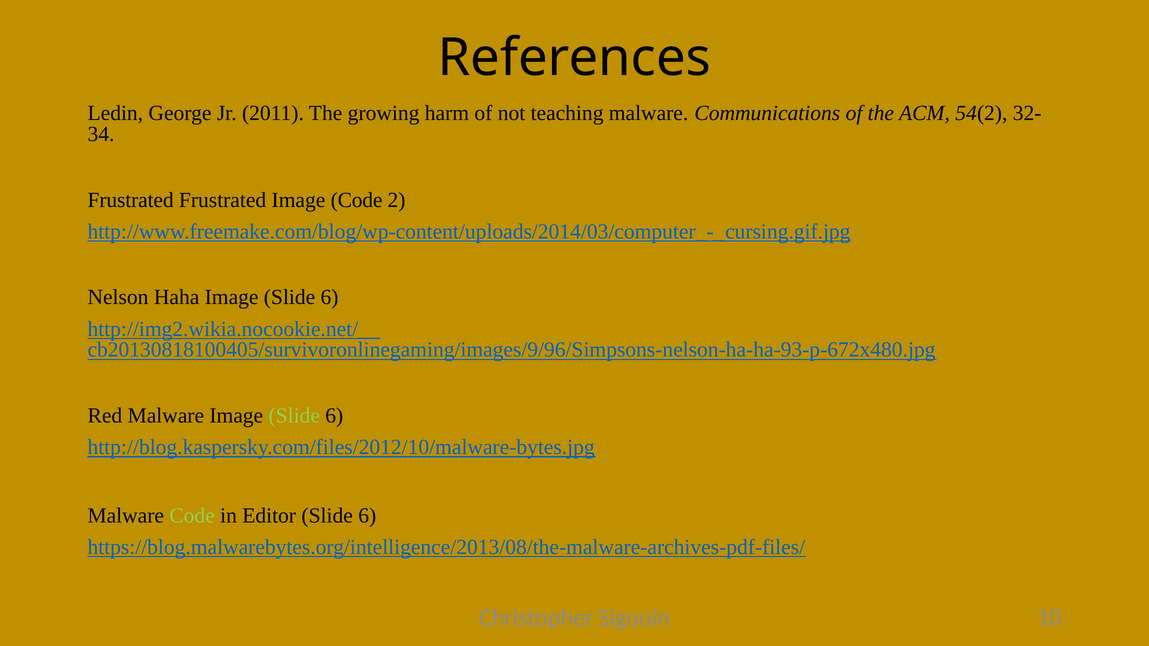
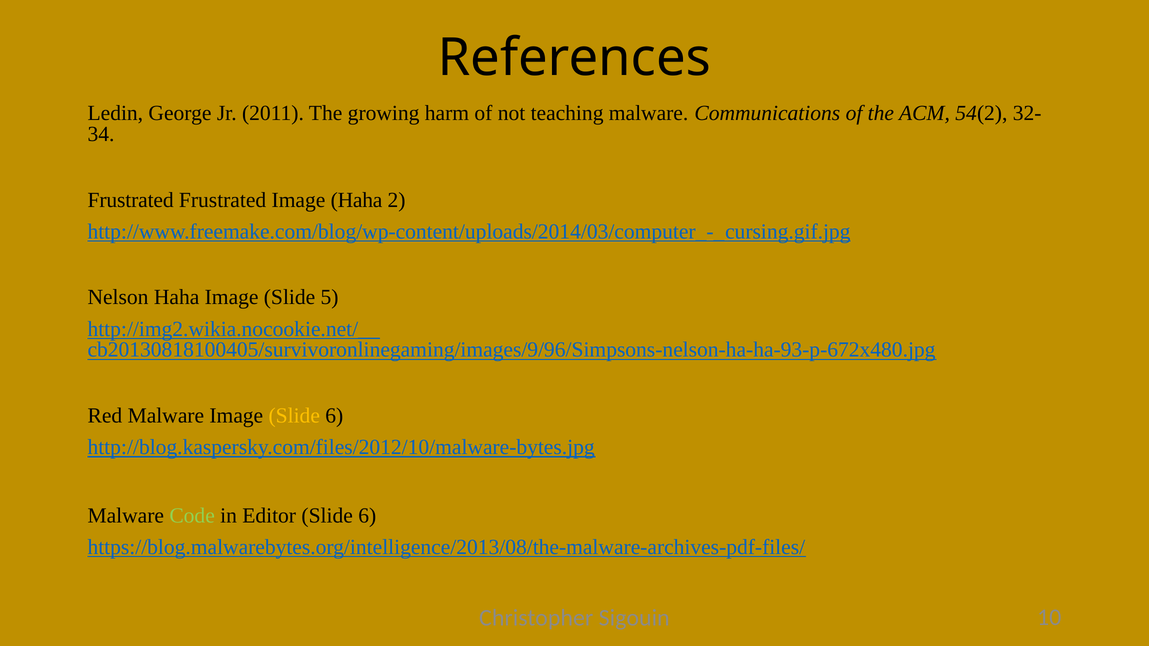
Image Code: Code -> Haha (357, 200)
Haha Image Slide 6: 6 -> 5 (330, 297)
Slide colour: light green -> yellow (294, 416)
